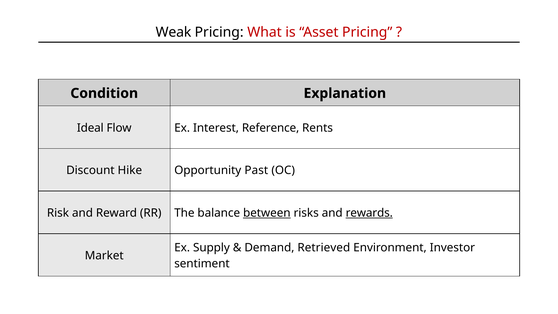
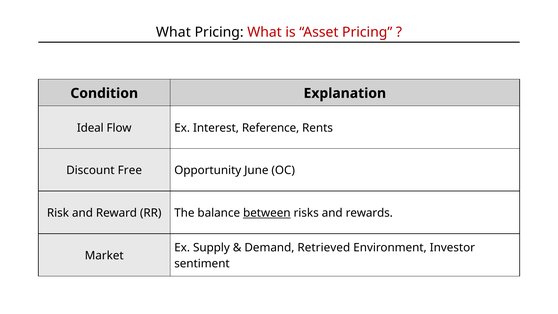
Weak: Weak -> What (173, 32)
Hike: Hike -> Free (130, 170)
Past: Past -> June (256, 170)
rewards underline: present -> none (369, 213)
